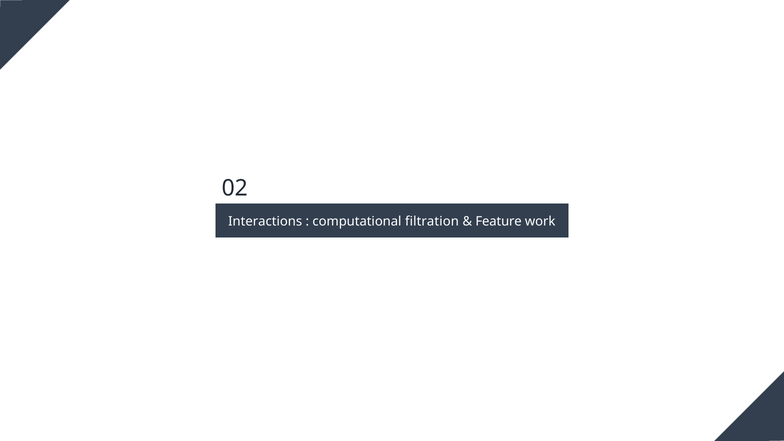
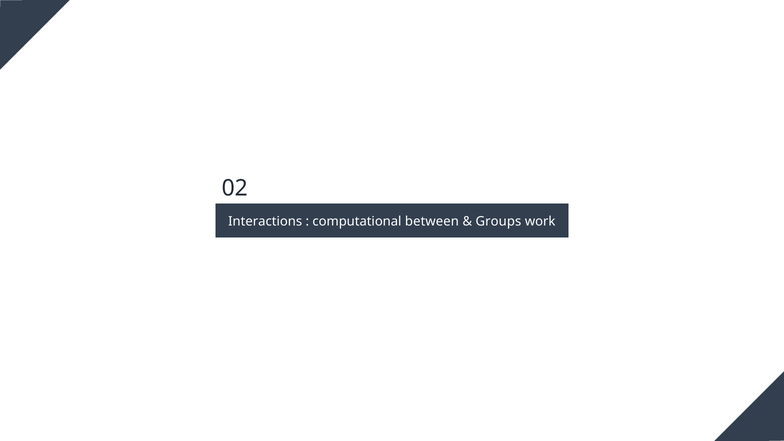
filtration: filtration -> between (432, 221)
Feature: Feature -> Groups (498, 221)
